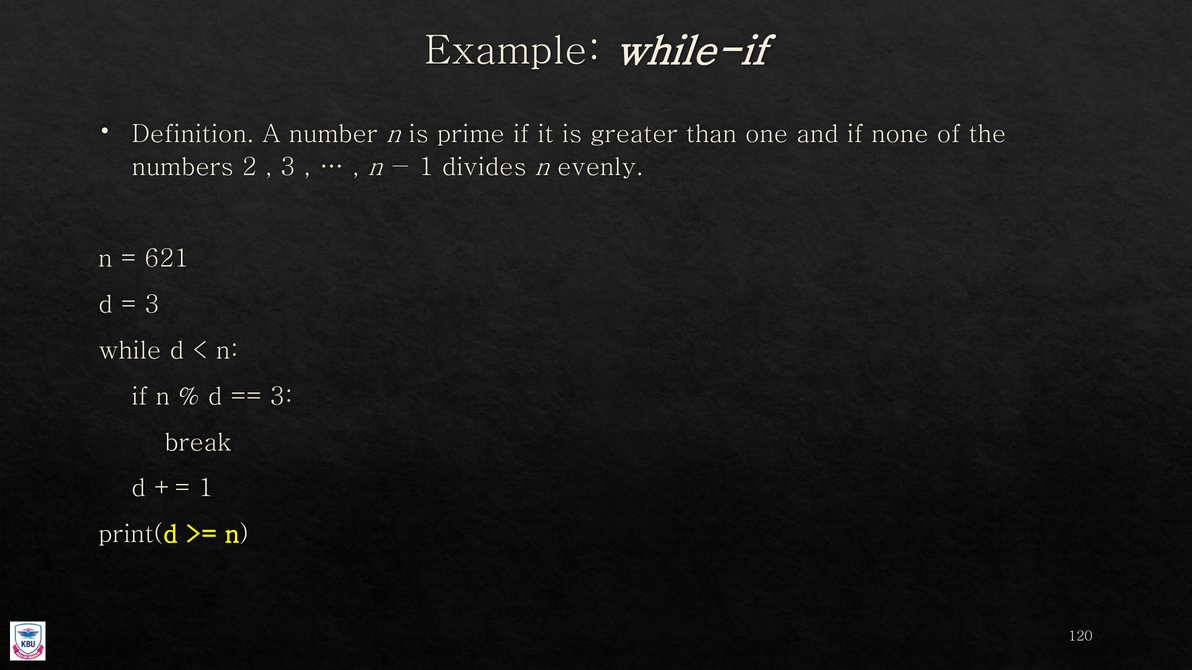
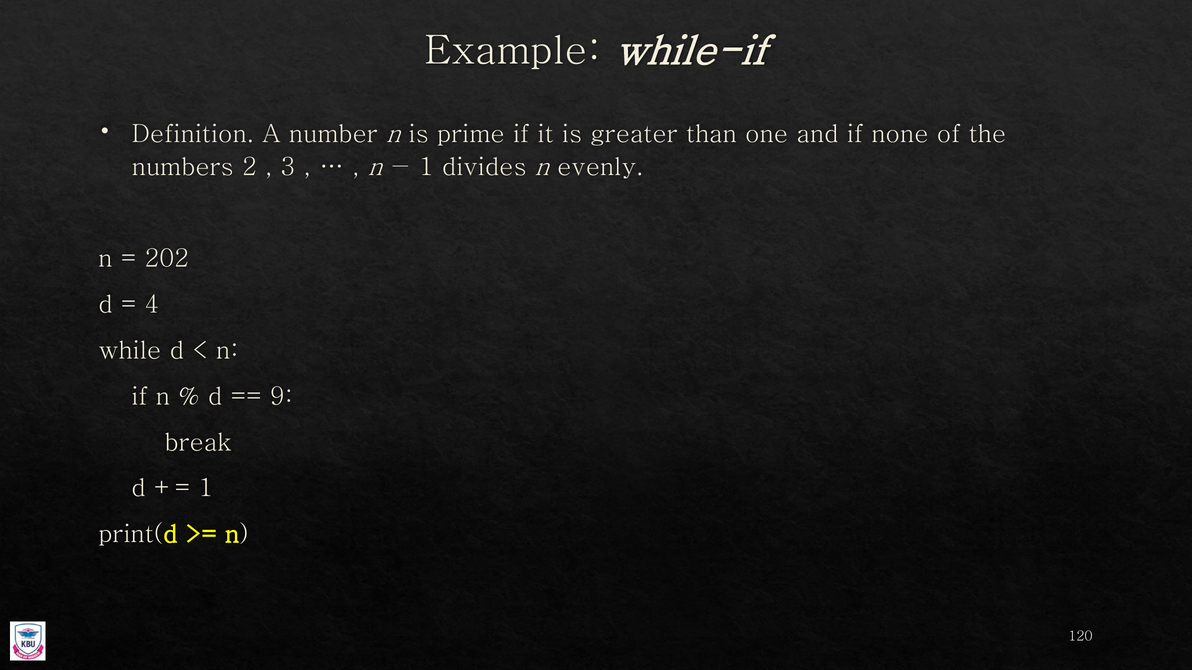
621: 621 -> 202 (167, 259)
3: 3 -> 4 (152, 305)
3: 3 -> 9 (281, 397)
